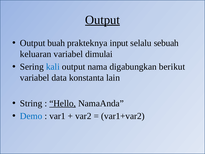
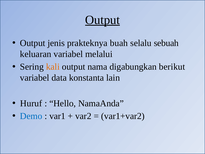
buah: buah -> jenis (56, 43)
input: input -> buah (119, 43)
dimulai: dimulai -> melalui (99, 54)
kali colour: blue -> orange (53, 67)
String: String -> Huruf (31, 103)
Hello underline: present -> none (63, 103)
